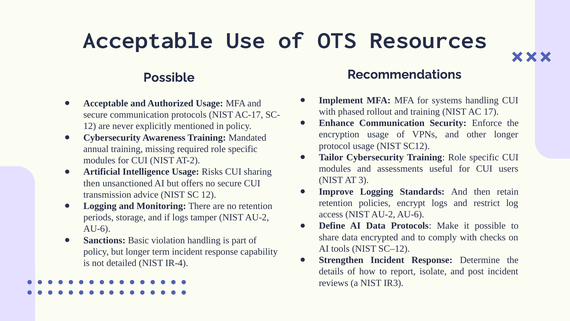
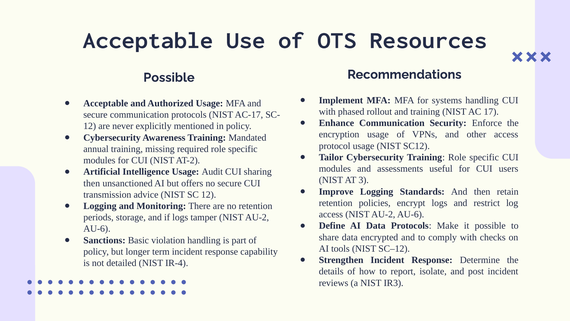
other longer: longer -> access (506, 134)
Risks: Risks -> Audit (212, 172)
